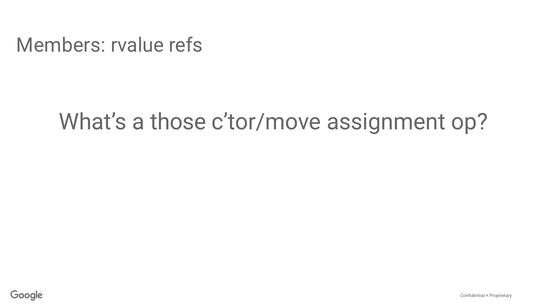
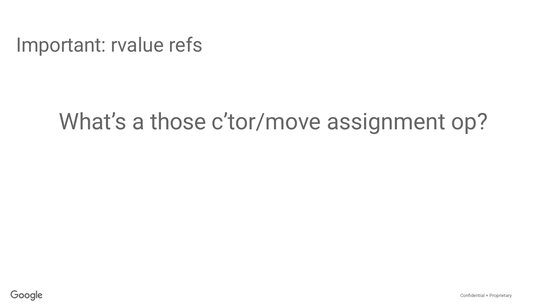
Members: Members -> Important (61, 45)
